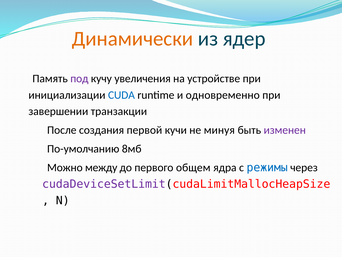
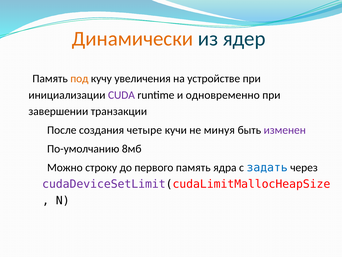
под colour: purple -> orange (79, 78)
CUDA colour: blue -> purple (121, 95)
первой: первой -> четыре (144, 130)
между: между -> строку (101, 167)
общем: общем -> память (193, 167)
режимы: режимы -> задать (267, 167)
